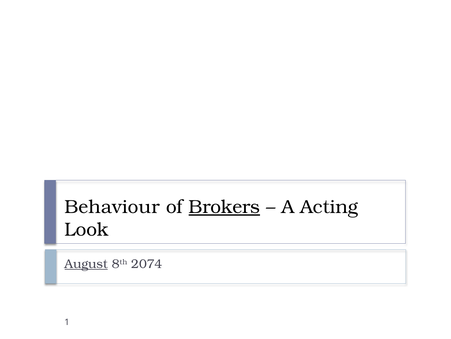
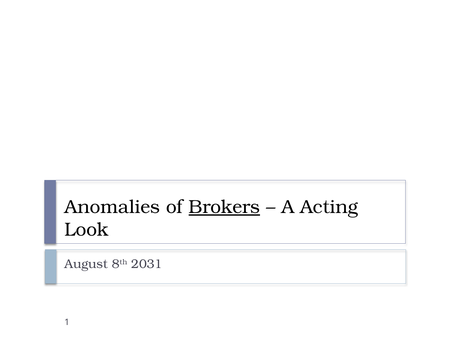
Behaviour: Behaviour -> Anomalies (112, 206)
August underline: present -> none (86, 263)
2074: 2074 -> 2031 (147, 263)
